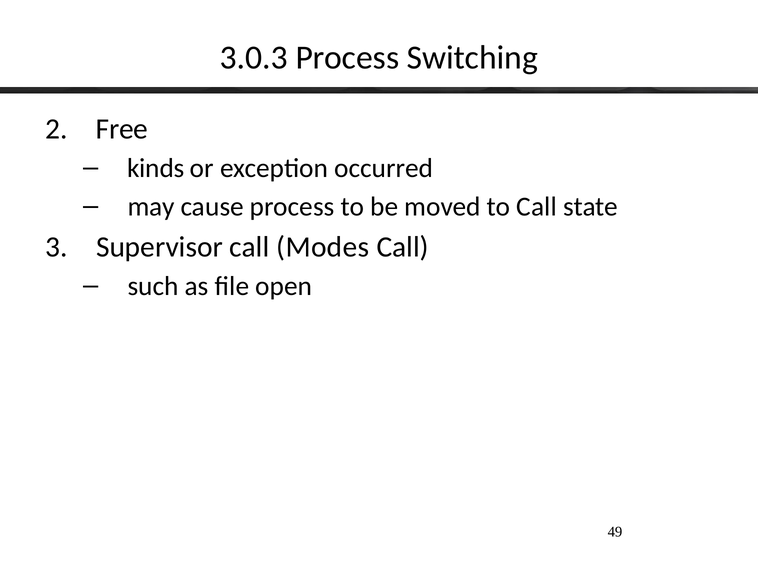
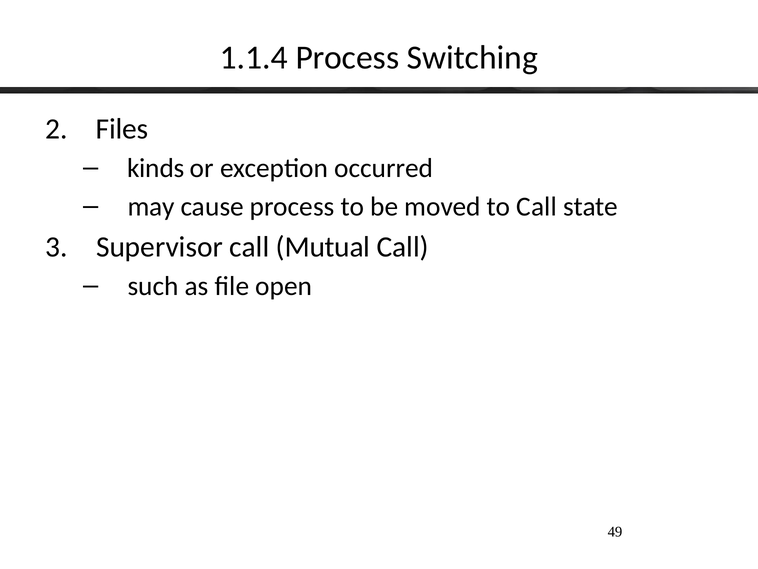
3.0.3: 3.0.3 -> 1.1.4 (254, 57)
Free: Free -> Files (122, 129)
Modes: Modes -> Mutual (323, 247)
